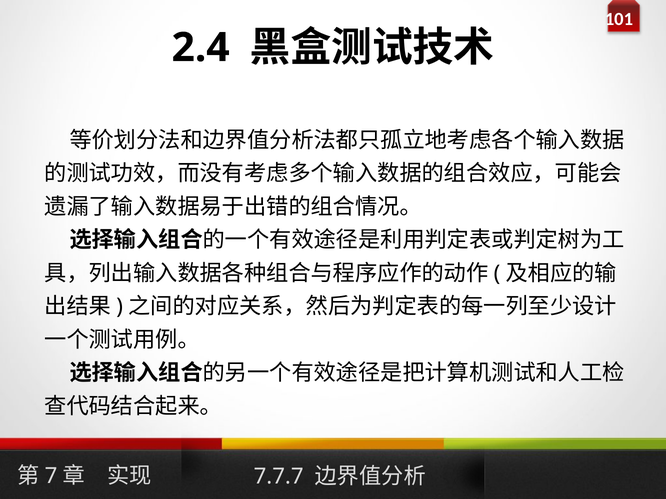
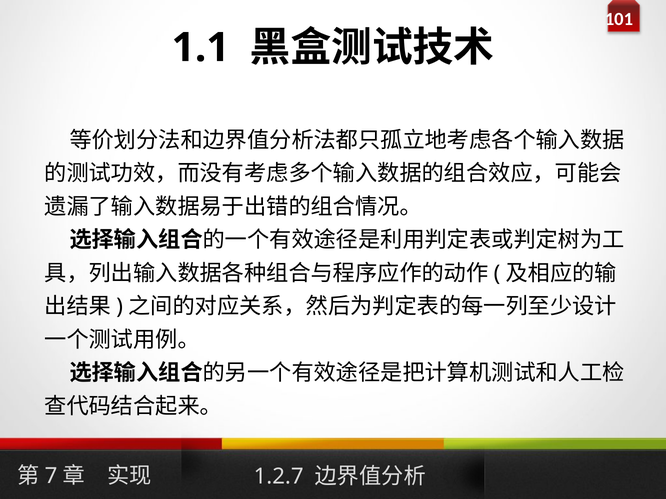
2.4: 2.4 -> 1.1 (201, 48)
7.7.7: 7.7.7 -> 1.2.7 (279, 477)
